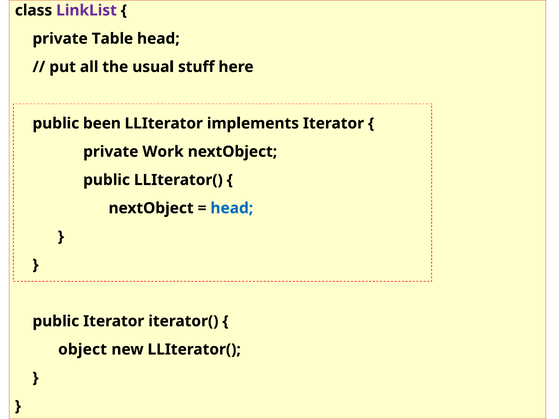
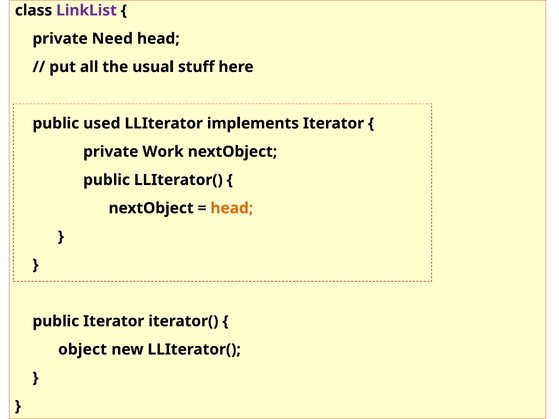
Table: Table -> Need (112, 39)
been: been -> used (102, 123)
head colour: blue -> orange (232, 208)
